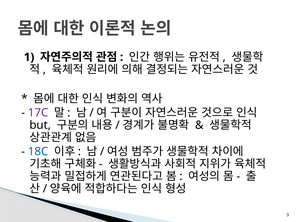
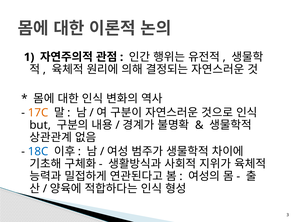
17C colour: purple -> orange (38, 113)
